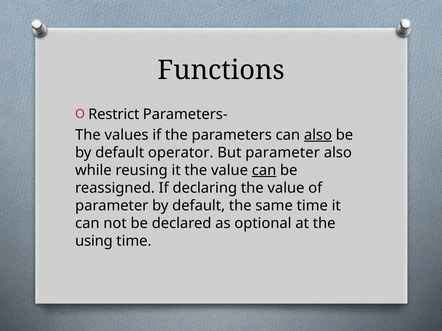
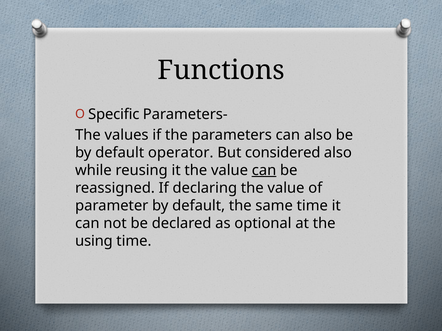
Restrict: Restrict -> Specific (114, 115)
also underline: present -> none (318, 135)
But parameter: parameter -> considered (283, 153)
